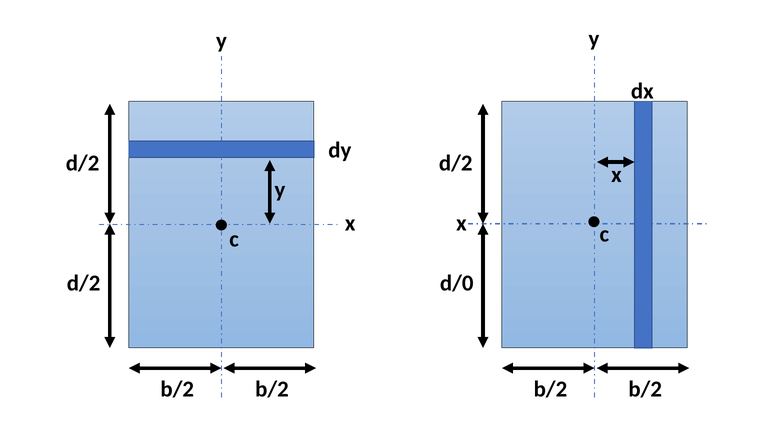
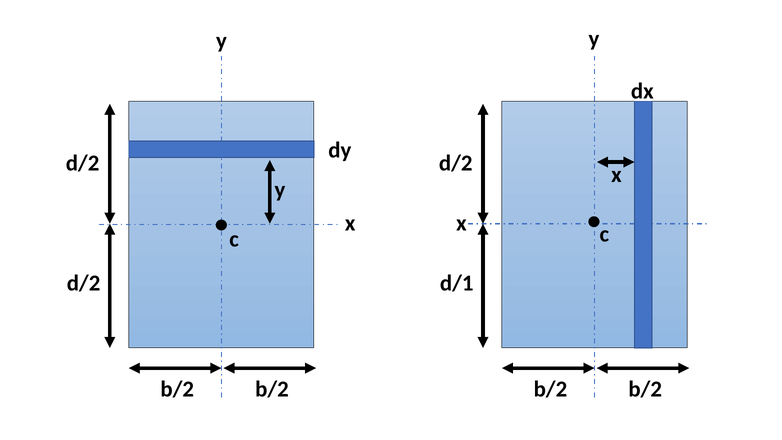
d/0: d/0 -> d/1 (457, 283)
